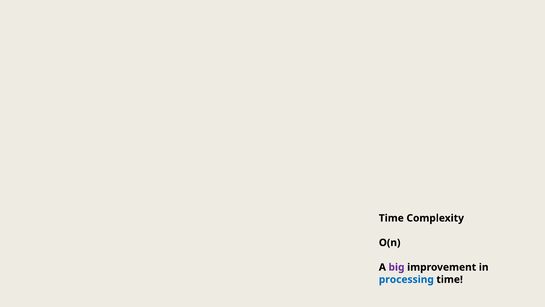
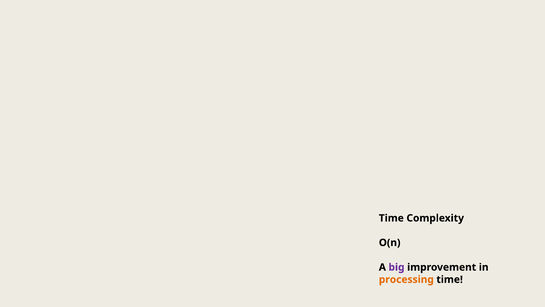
processing colour: blue -> orange (406, 279)
